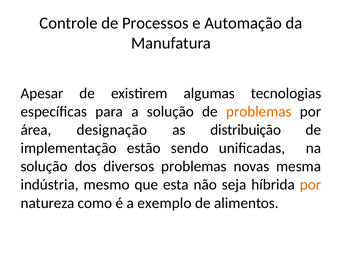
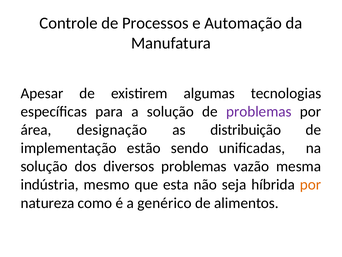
problemas colour: orange -> purple (259, 111)
novas: novas -> vazão (251, 166)
exemplo: exemplo -> genérico (165, 203)
